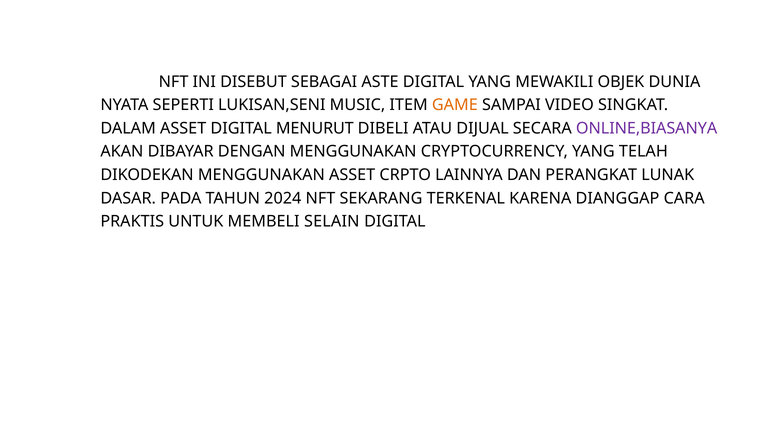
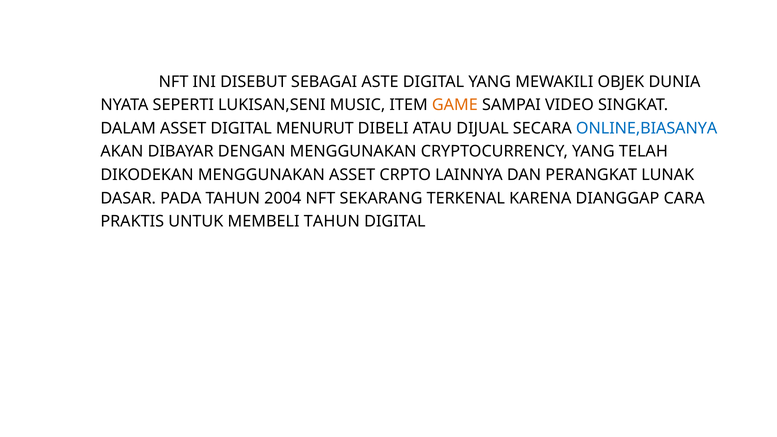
ONLINE,BIASANYA colour: purple -> blue (647, 128)
2024: 2024 -> 2004 (283, 198)
MEMBELI SELAIN: SELAIN -> TAHUN (332, 222)
